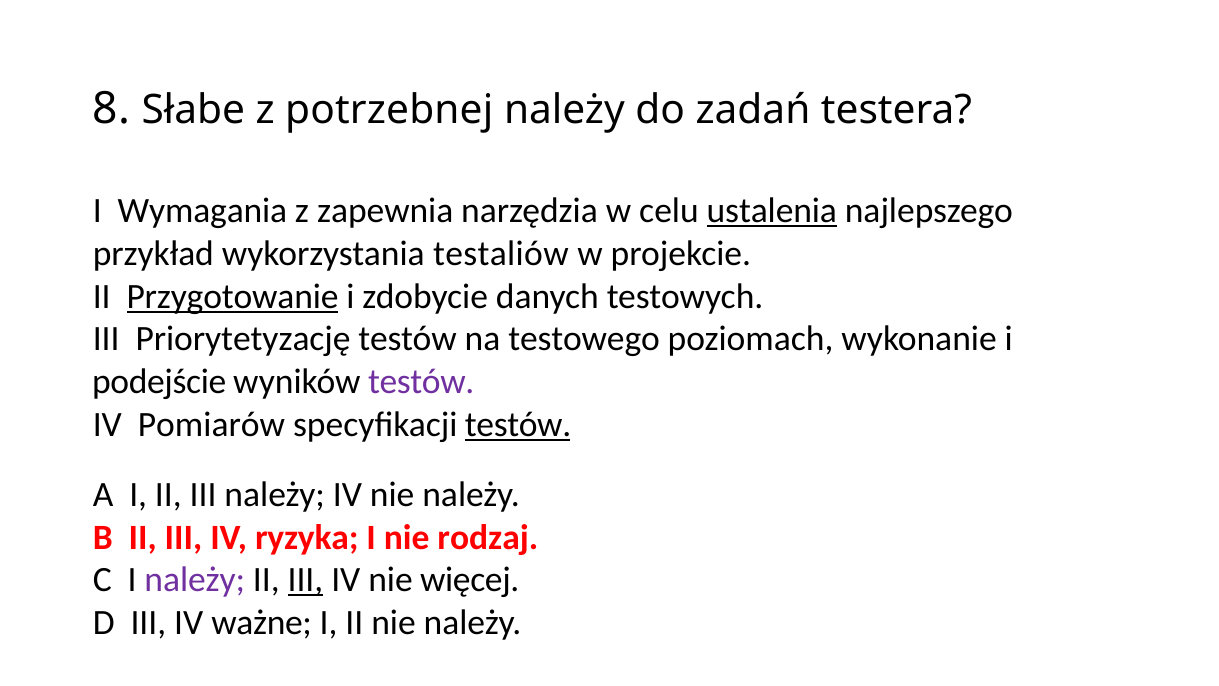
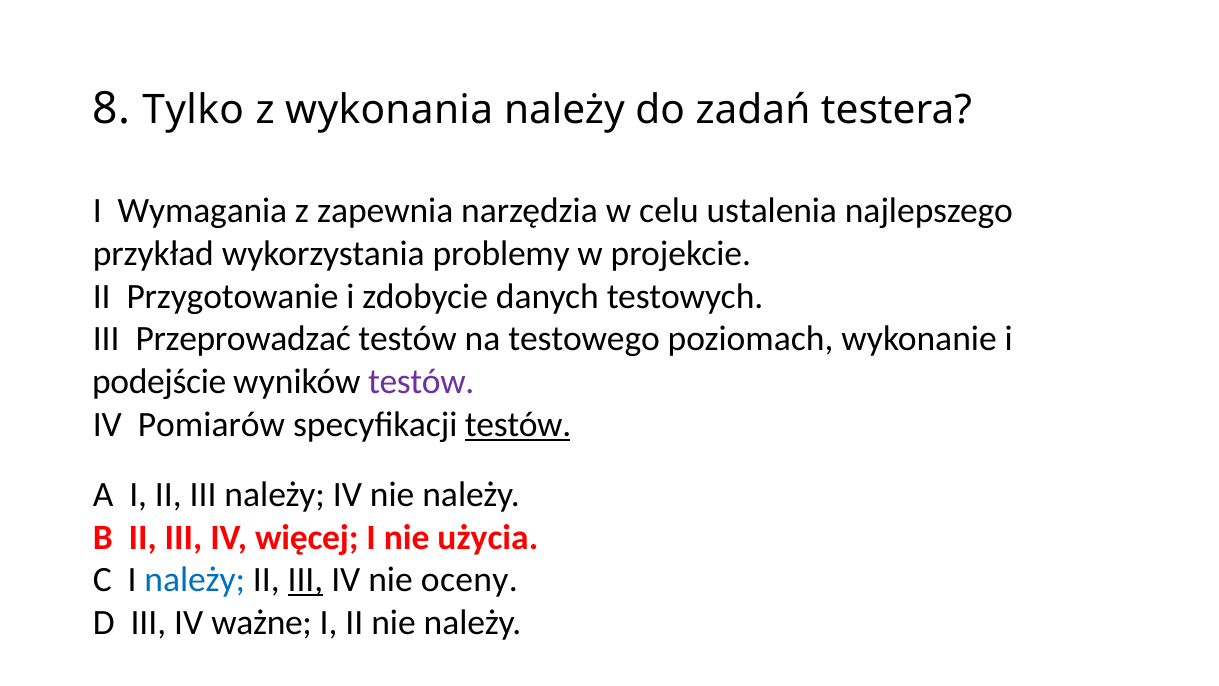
Słabe: Słabe -> Tylko (193, 110)
potrzebnej: potrzebnej -> wykonania (389, 110)
ustalenia underline: present -> none (772, 211)
testaliów: testaliów -> problemy (501, 254)
Przygotowanie underline: present -> none (232, 296)
Priorytetyzację: Priorytetyzację -> Przeprowadzać (243, 339)
ryzyka: ryzyka -> więcej (307, 537)
rodzaj: rodzaj -> użycia (488, 537)
należy colour: purple -> blue (195, 580)
więcej: więcej -> oceny (469, 580)
